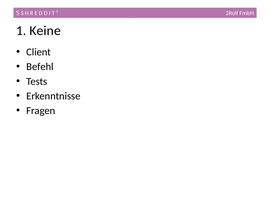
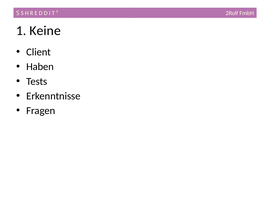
Befehl: Befehl -> Haben (40, 67)
